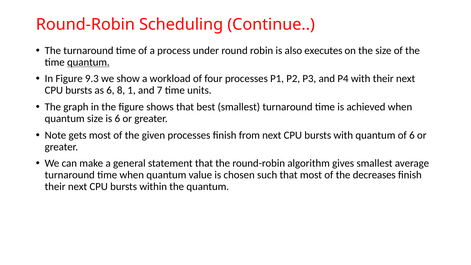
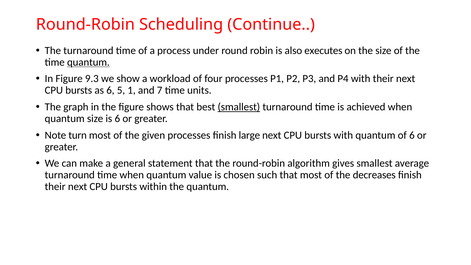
8: 8 -> 5 (121, 90)
smallest underline: none -> present (239, 107)
gets: gets -> turn (78, 135)
from: from -> large (249, 135)
